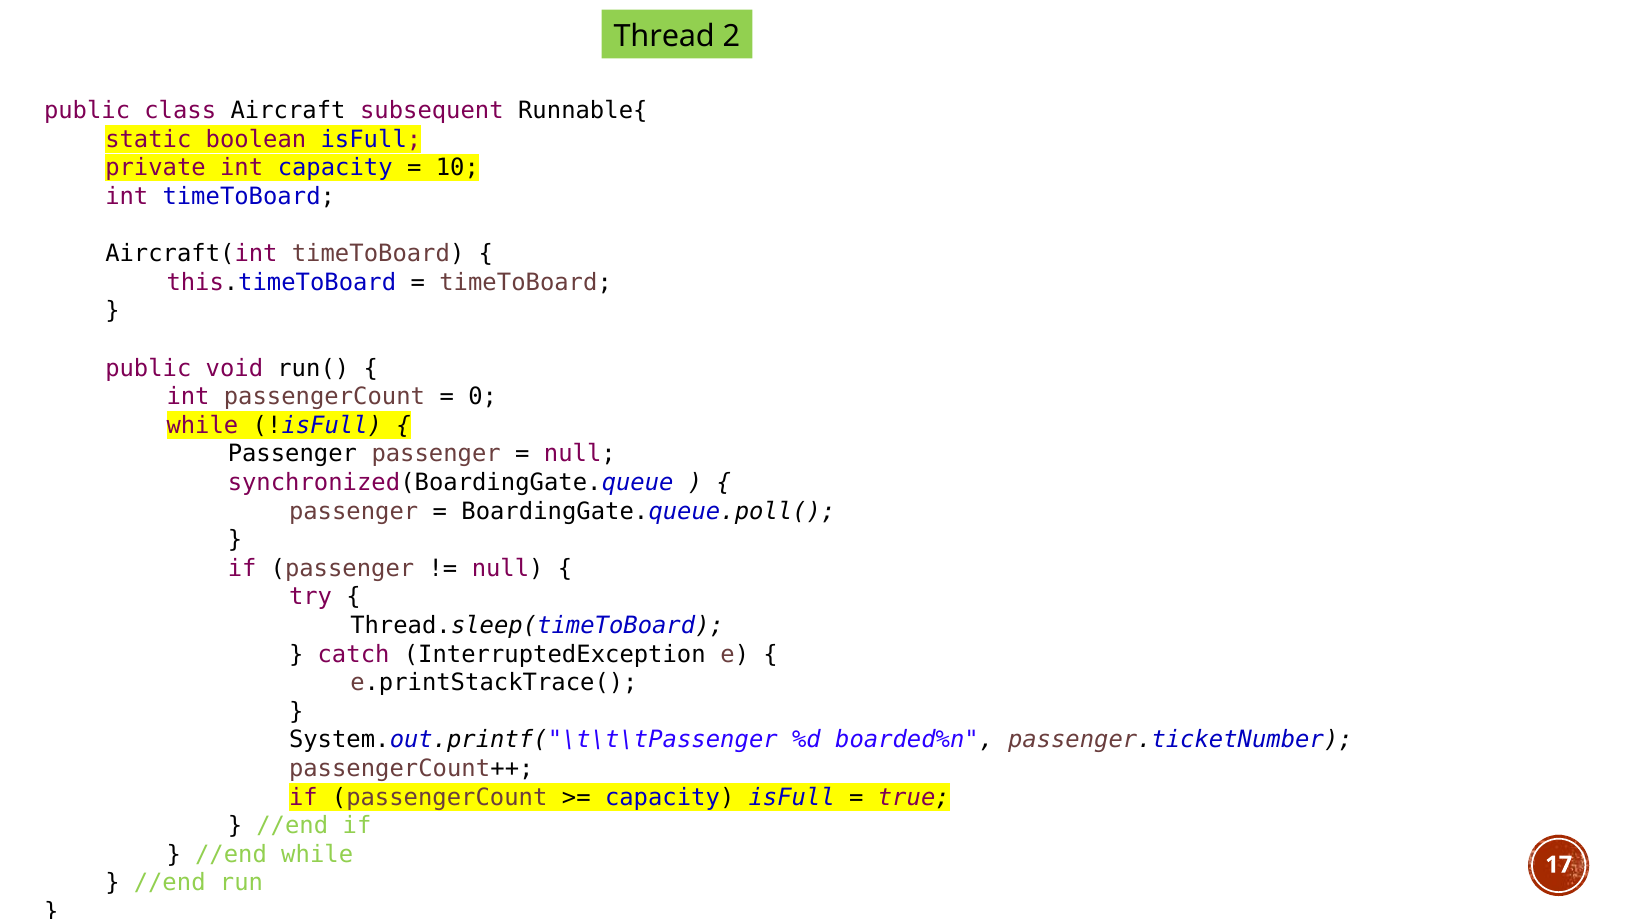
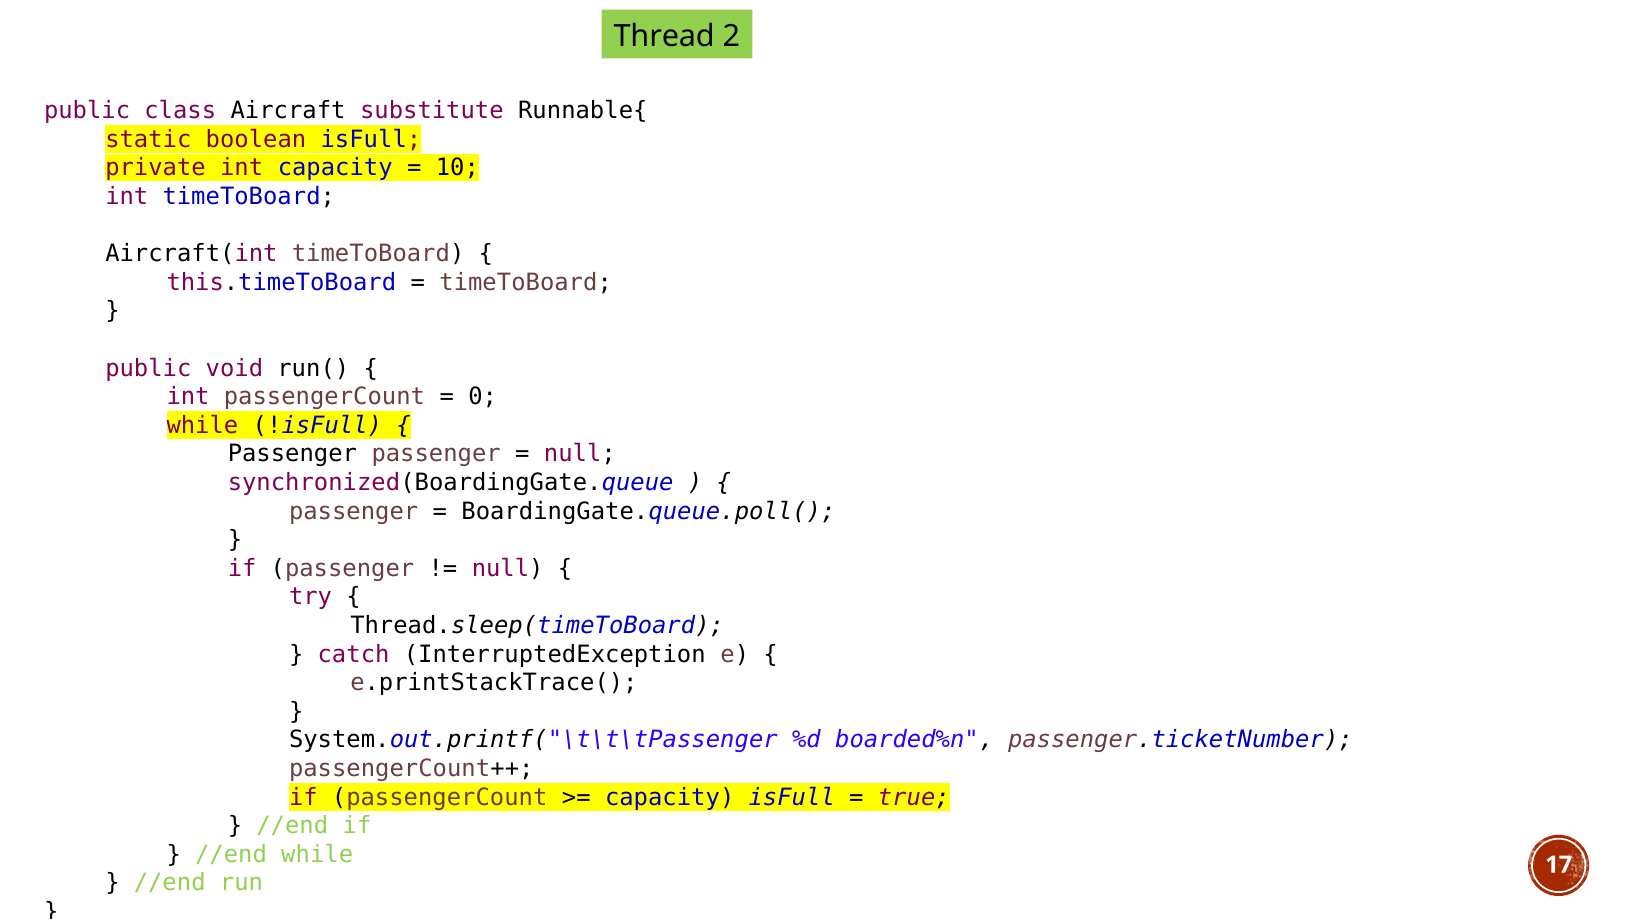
subsequent: subsequent -> substitute (432, 111)
